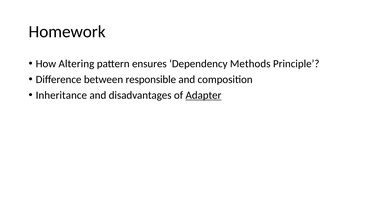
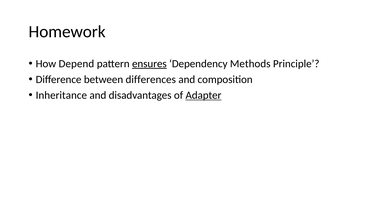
Altering: Altering -> Depend (76, 64)
ensures underline: none -> present (149, 64)
responsible: responsible -> differences (151, 79)
